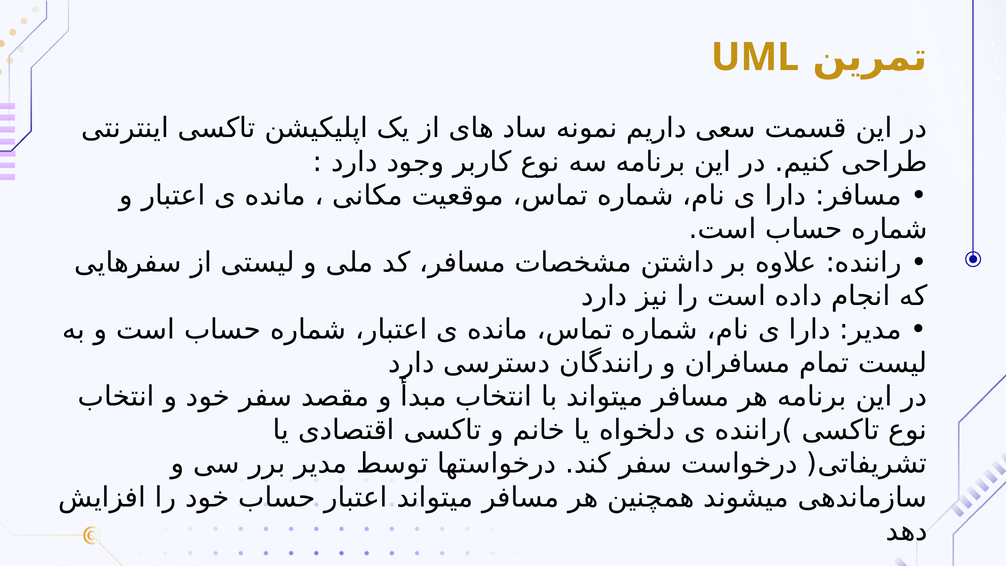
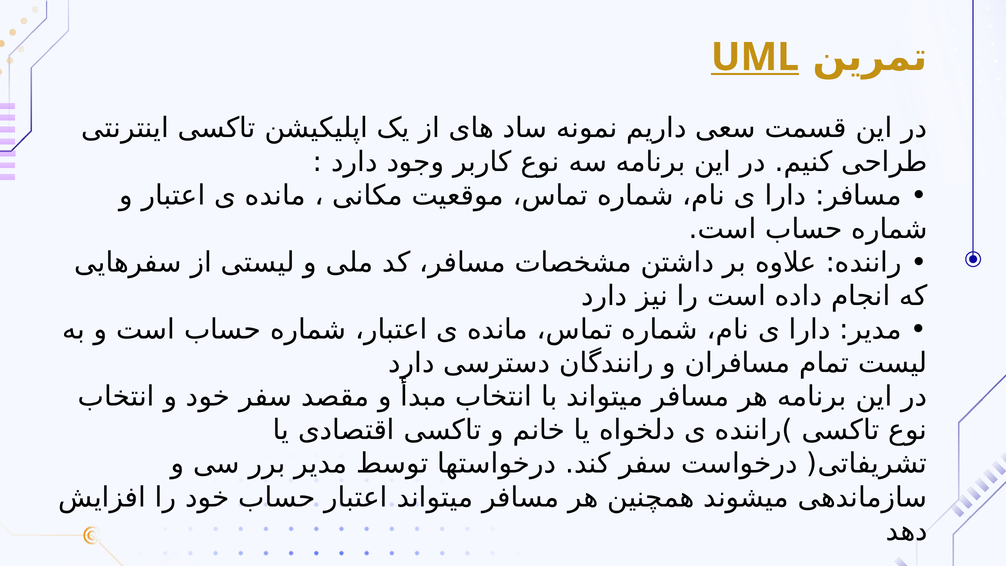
UML underline: none -> present (755, 57)
